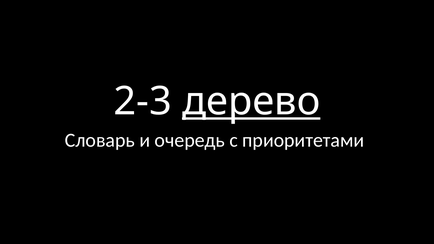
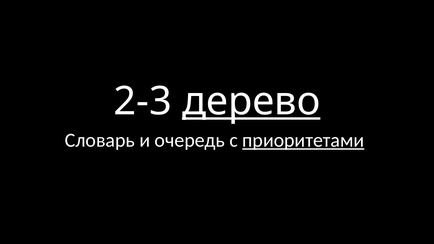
приоритетами underline: none -> present (303, 140)
